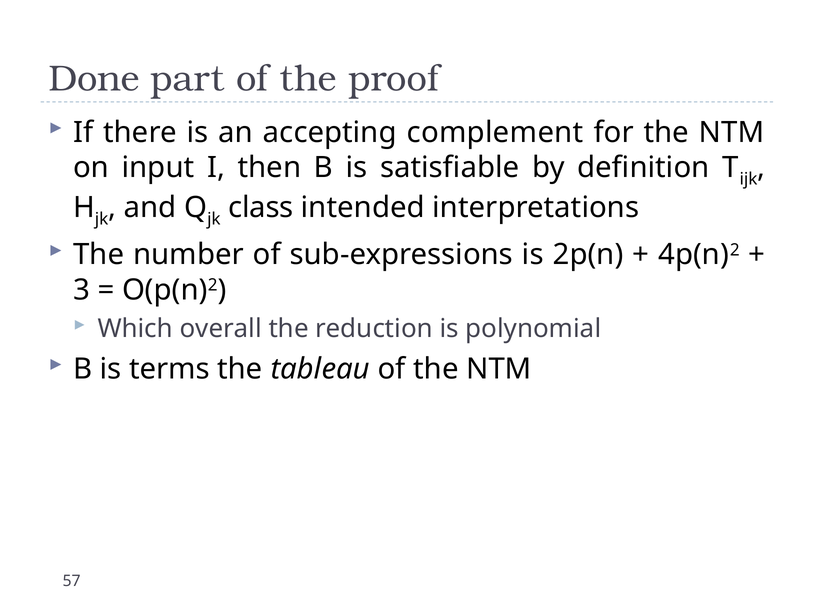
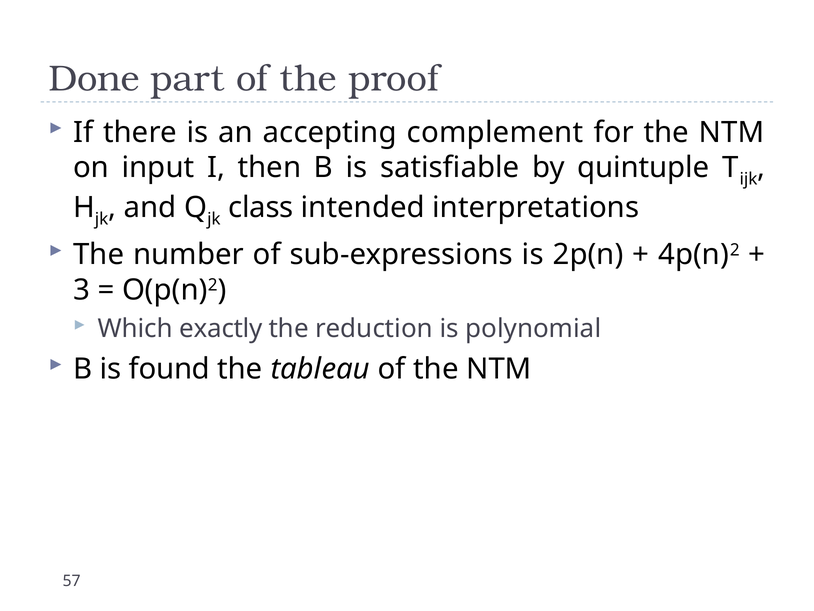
definition: definition -> quintuple (643, 167)
overall: overall -> exactly (221, 328)
terms: terms -> found (169, 369)
